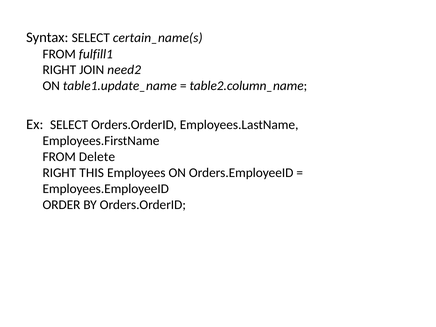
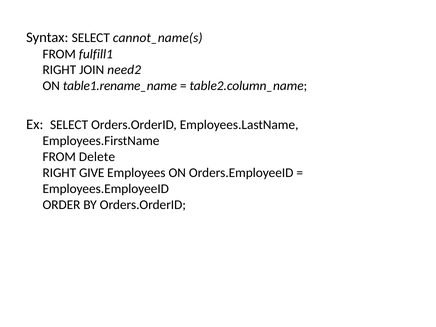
certain_name(s: certain_name(s -> cannot_name(s (158, 38)
table1.update_name: table1.update_name -> table1.rename_name (120, 86)
THIS: THIS -> GIVE (92, 173)
